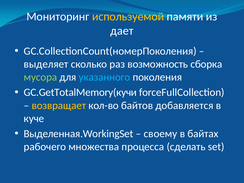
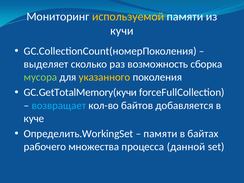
дает: дает -> кучи (122, 31)
указанного colour: light blue -> yellow (104, 77)
возвращает colour: yellow -> light blue (59, 105)
Выделенная.WorkingSet: Выделенная.WorkingSet -> Определить.WorkingSet (79, 134)
своему: своему -> памяти (160, 134)
сделать: сделать -> данной (186, 147)
